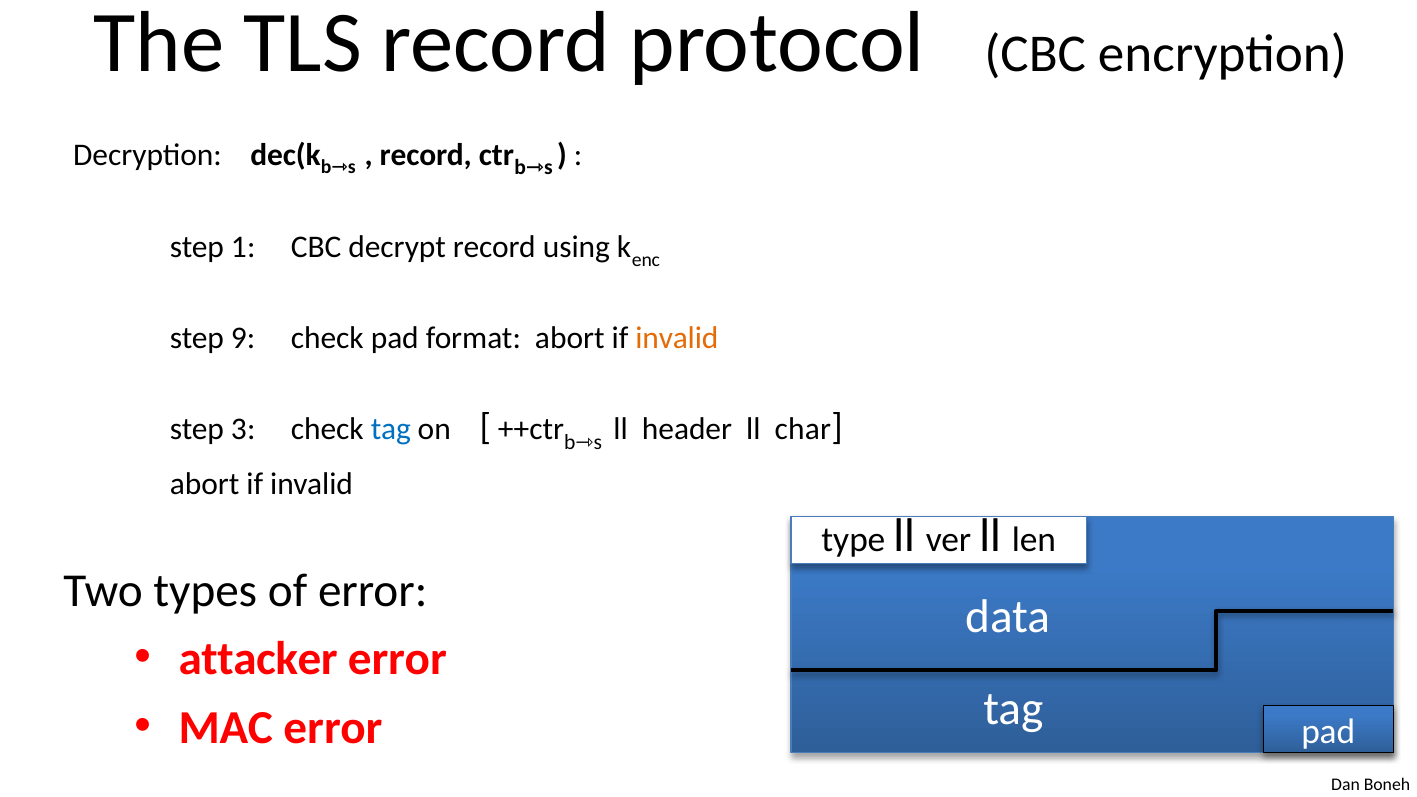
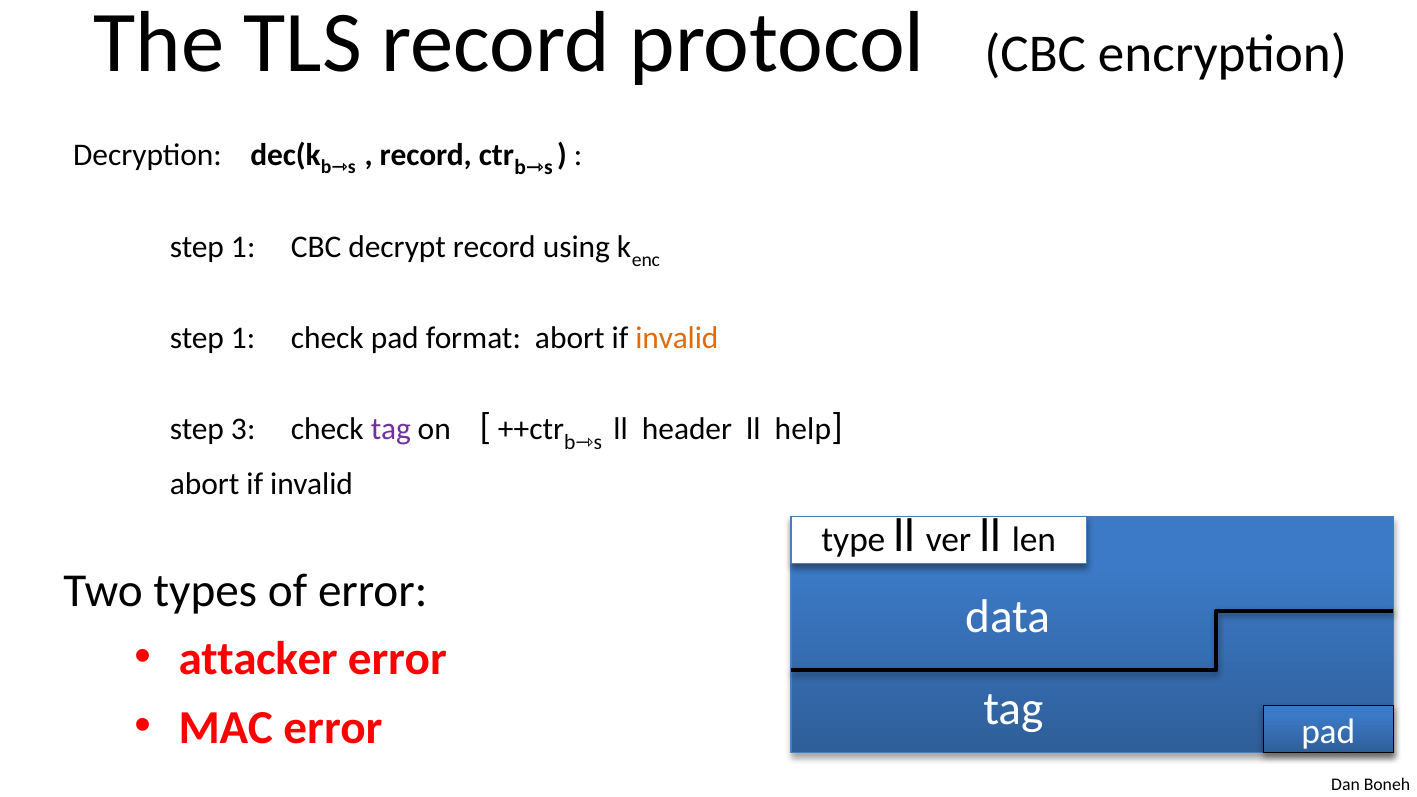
9: 9 -> 1 (243, 339)
tag colour: blue -> purple (391, 429)
char: char -> help (803, 429)
